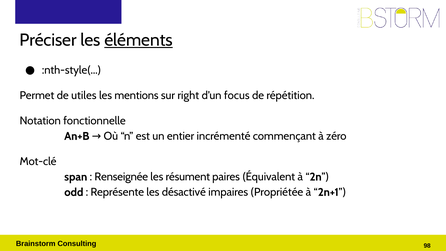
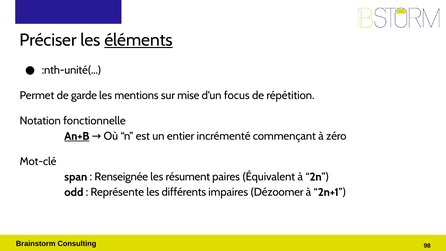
:nth-style(: :nth-style( -> :nth-unité( (72, 70)
utiles: utiles -> garde (84, 95)
right: right -> mise (188, 95)
An+B underline: none -> present (77, 136)
désactivé: désactivé -> différents (184, 192)
Propriétée: Propriétée -> Dézoomer (277, 192)
